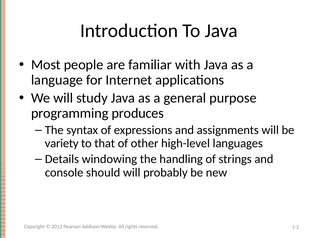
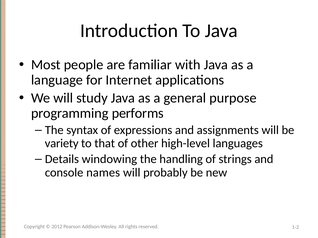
produces: produces -> performs (138, 113)
should: should -> names (103, 173)
